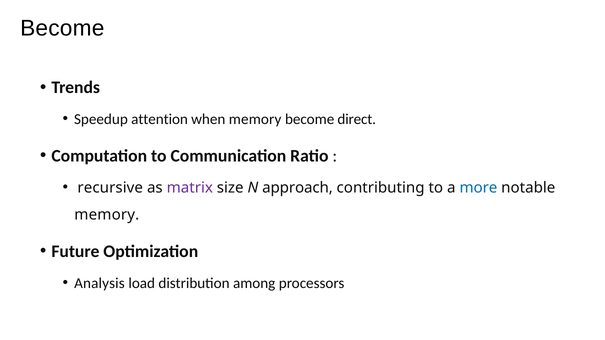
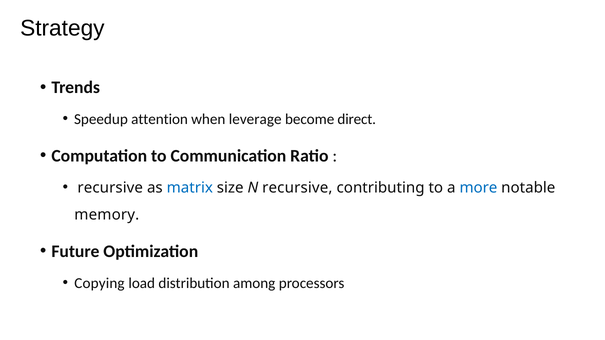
Become: Become -> Strategy (62, 28)
when memory: memory -> leverage (255, 119)
matrix colour: purple -> blue (190, 188)
N approach: approach -> recursive (297, 188)
Analysis: Analysis -> Copying (99, 283)
